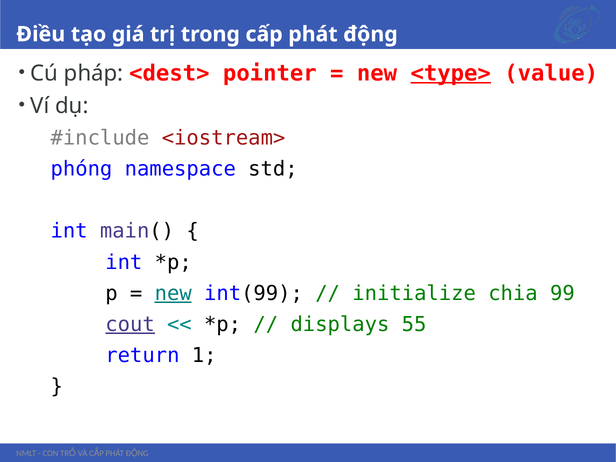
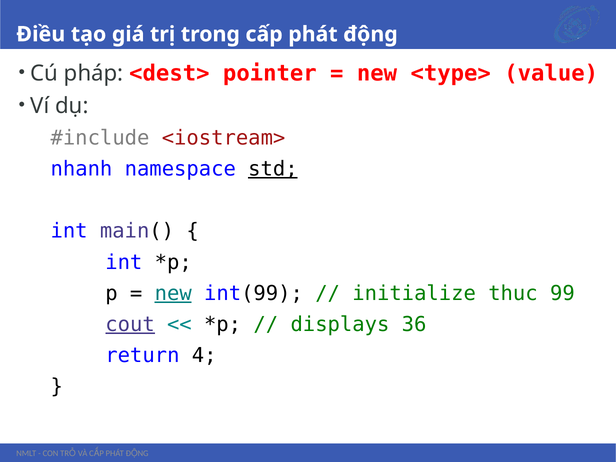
<type> underline: present -> none (451, 73)
phóng: phóng -> nhanh (81, 169)
std underline: none -> present (273, 169)
chia: chia -> thuc (513, 293)
55: 55 -> 36 (414, 324)
1: 1 -> 4 (204, 355)
